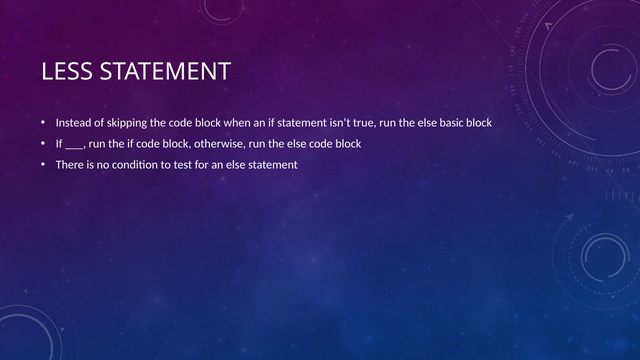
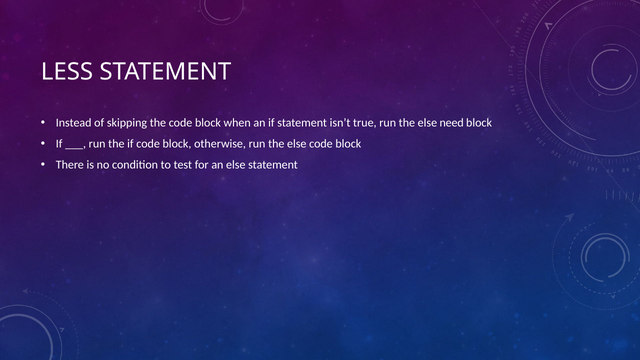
basic: basic -> need (452, 123)
